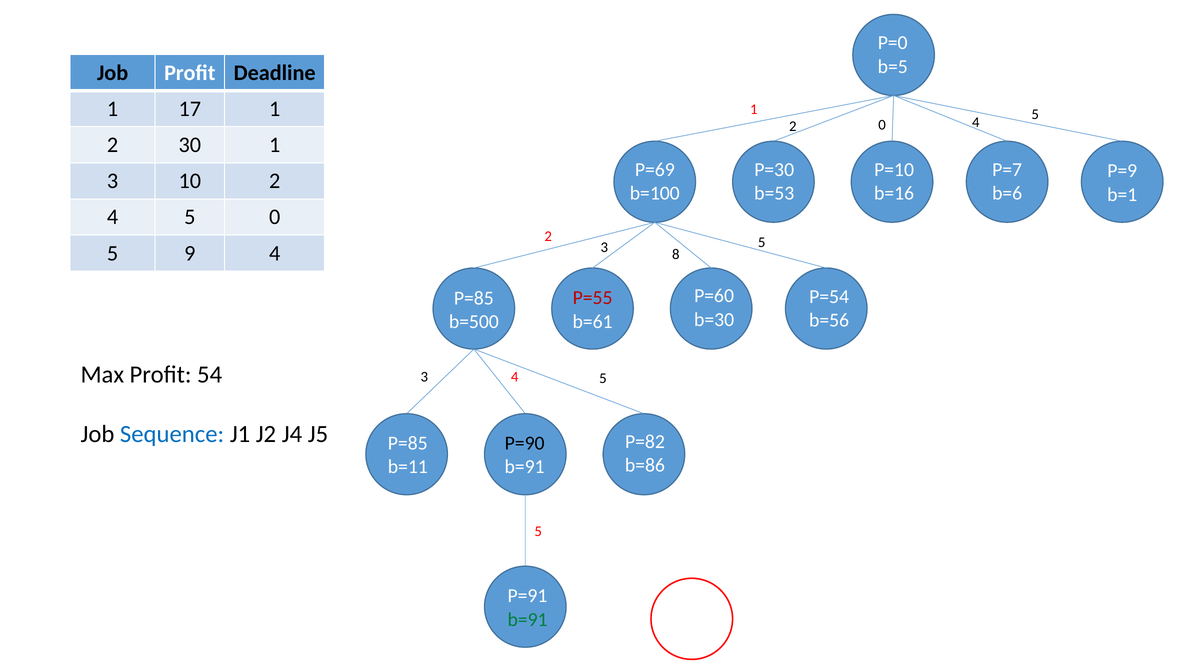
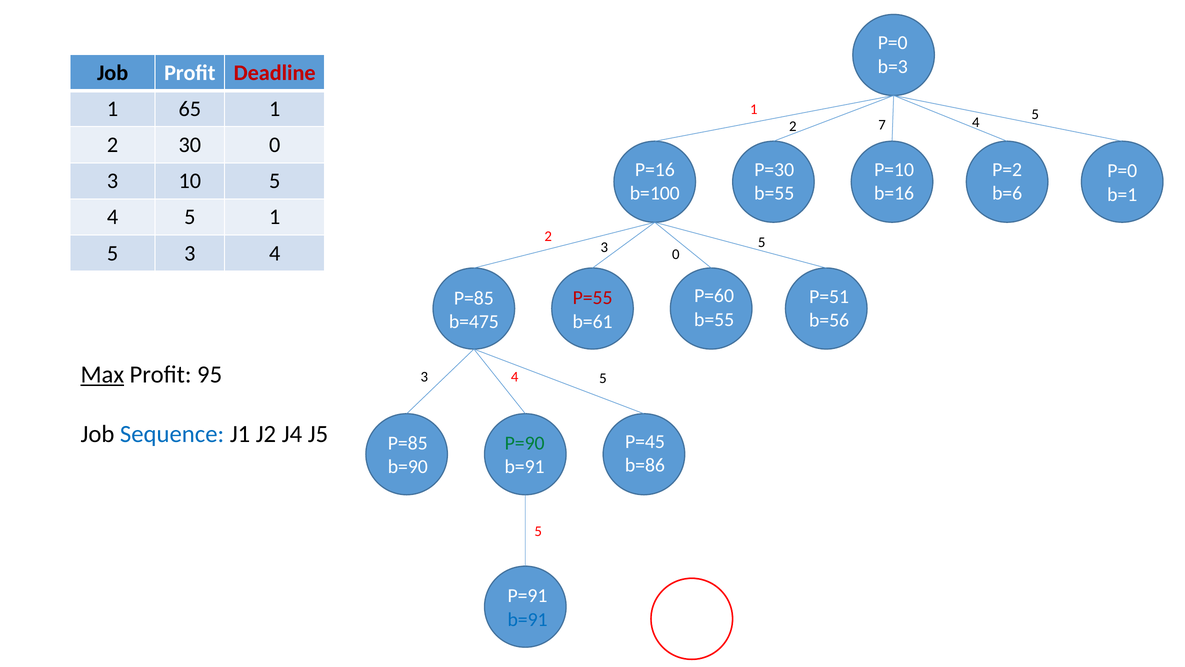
b=5: b=5 -> b=3 (893, 67)
Deadline colour: black -> red (275, 73)
17: 17 -> 65 (190, 109)
2 0: 0 -> 7 (882, 125)
30 1: 1 -> 0 (275, 145)
P=69: P=69 -> P=16 (655, 170)
P=7: P=7 -> P=2 (1007, 170)
P=9: P=9 -> P=0 (1122, 171)
10 2: 2 -> 5 (275, 181)
b=53: b=53 -> b=55 (774, 193)
5 0: 0 -> 1 (275, 217)
3 8: 8 -> 0 (676, 254)
5 9: 9 -> 3 (190, 253)
P=54: P=54 -> P=51 (829, 296)
b=30: b=30 -> b=55 (714, 319)
b=500: b=500 -> b=475 (474, 322)
Max underline: none -> present (102, 374)
54: 54 -> 95 (210, 374)
P=82: P=82 -> P=45 (645, 441)
P=90 colour: black -> green (525, 443)
b=11: b=11 -> b=90 (408, 467)
b=91 colour: green -> blue (528, 619)
